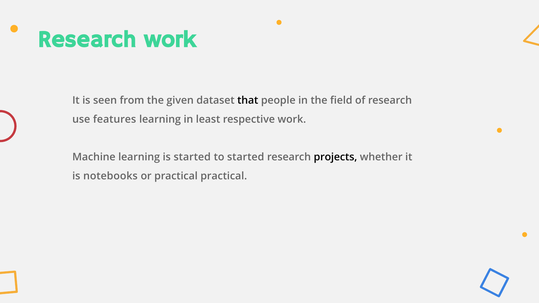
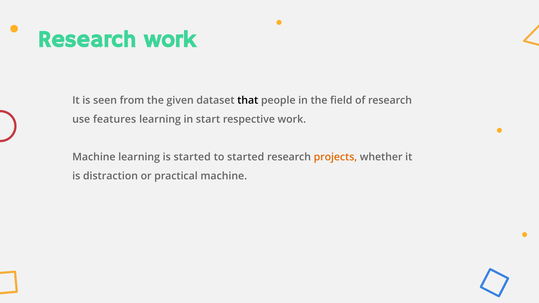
least: least -> start (208, 119)
projects colour: black -> orange (335, 157)
notebooks: notebooks -> distraction (110, 176)
practical practical: practical -> machine (224, 176)
